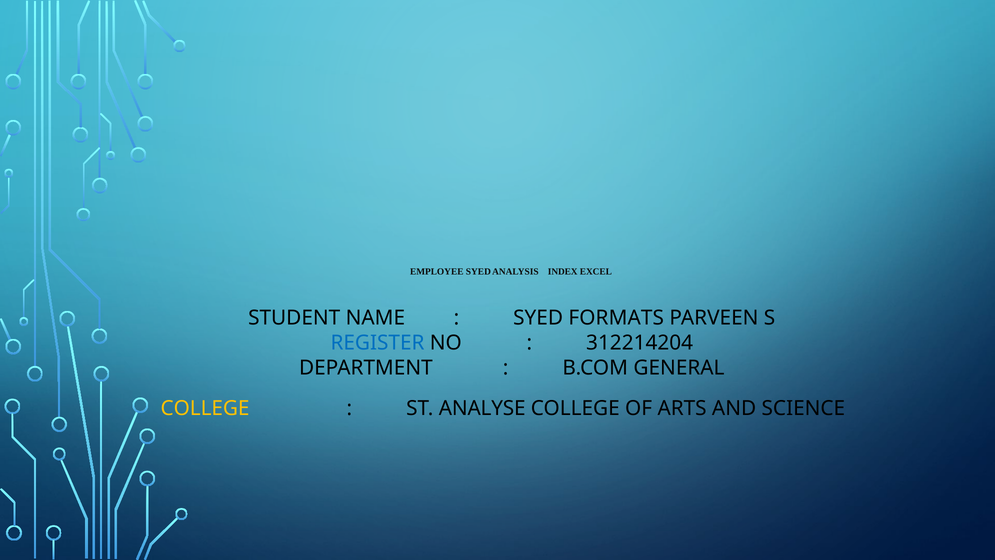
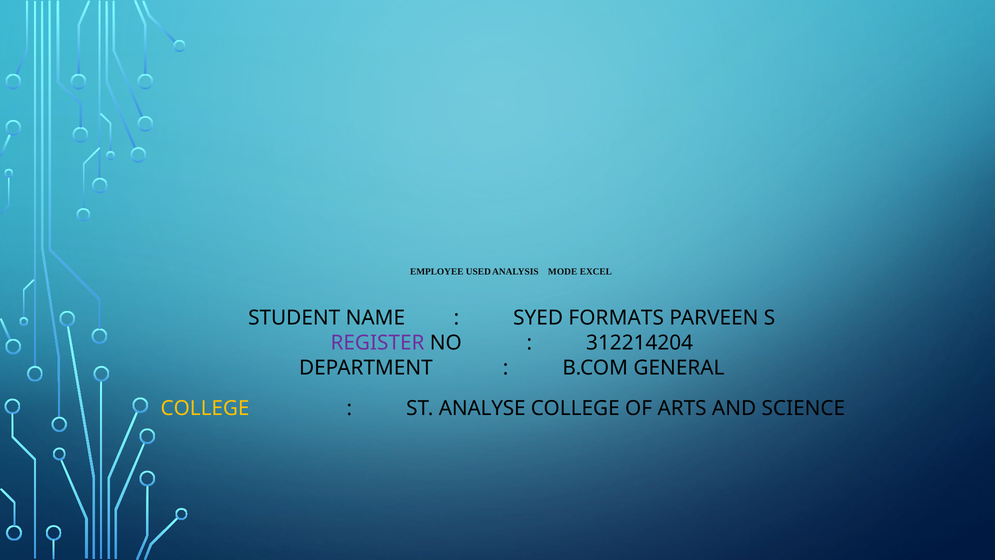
EMPLOYEE SYED: SYED -> USED (478, 272)
INDEX: INDEX -> MODE (563, 272)
REGISTER colour: blue -> purple (377, 343)
